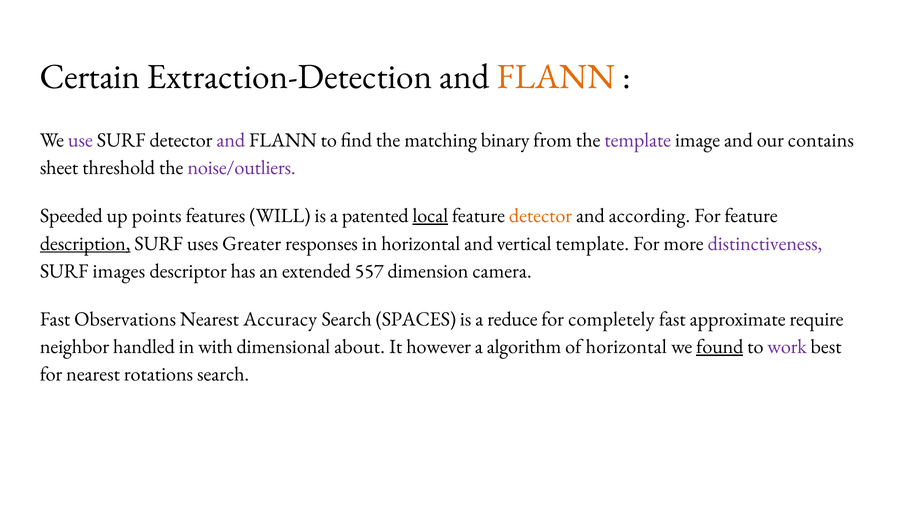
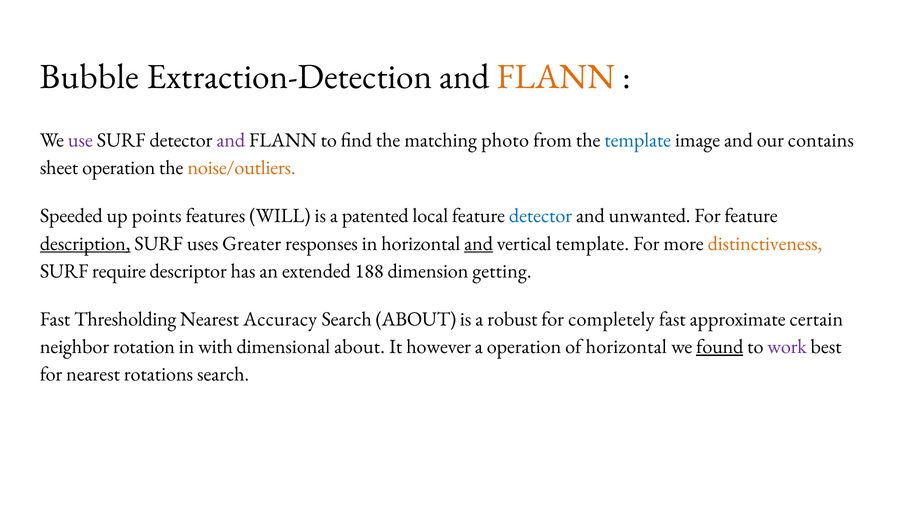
Certain: Certain -> Bubble (90, 77)
binary: binary -> photo (505, 140)
template colour: purple -> blue (638, 140)
sheet threshold: threshold -> operation (119, 168)
noise/outliers colour: purple -> orange (242, 168)
local underline: present -> none (430, 216)
detector colour: orange -> blue (541, 216)
according: according -> unwanted (650, 216)
and underline: none -> present (479, 243)
distinctiveness colour: purple -> orange (765, 243)
images: images -> require (119, 271)
557: 557 -> 188 (369, 271)
camera: camera -> getting (502, 271)
Observations: Observations -> Thresholding (125, 319)
Search SPACES: SPACES -> ABOUT (416, 319)
reduce: reduce -> robust (512, 319)
require: require -> certain (816, 319)
handled: handled -> rotation (144, 347)
a algorithm: algorithm -> operation (524, 347)
